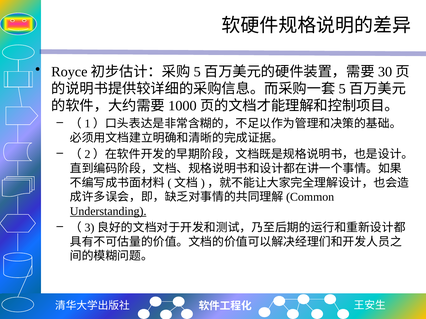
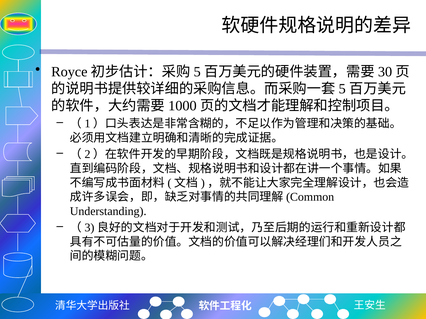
Understanding underline: present -> none (108, 211)
